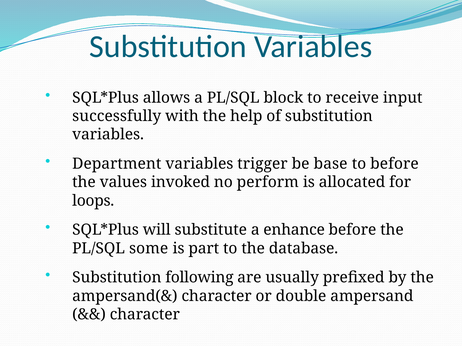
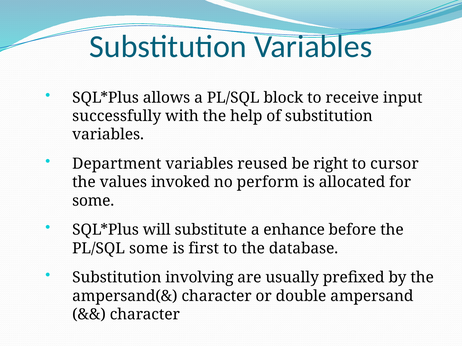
trigger: trigger -> reused (262, 164)
base: base -> right (331, 164)
to before: before -> cursor (394, 164)
loops: loops -> some (93, 201)
part: part -> first (204, 249)
following: following -> involving (199, 278)
